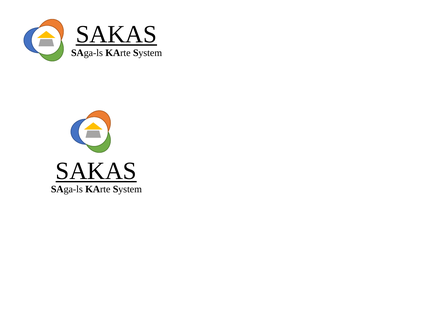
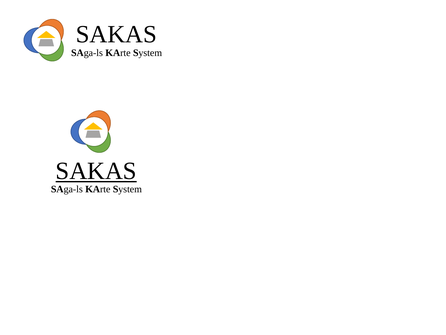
SAKAS underline: present -> none (116, 34)
